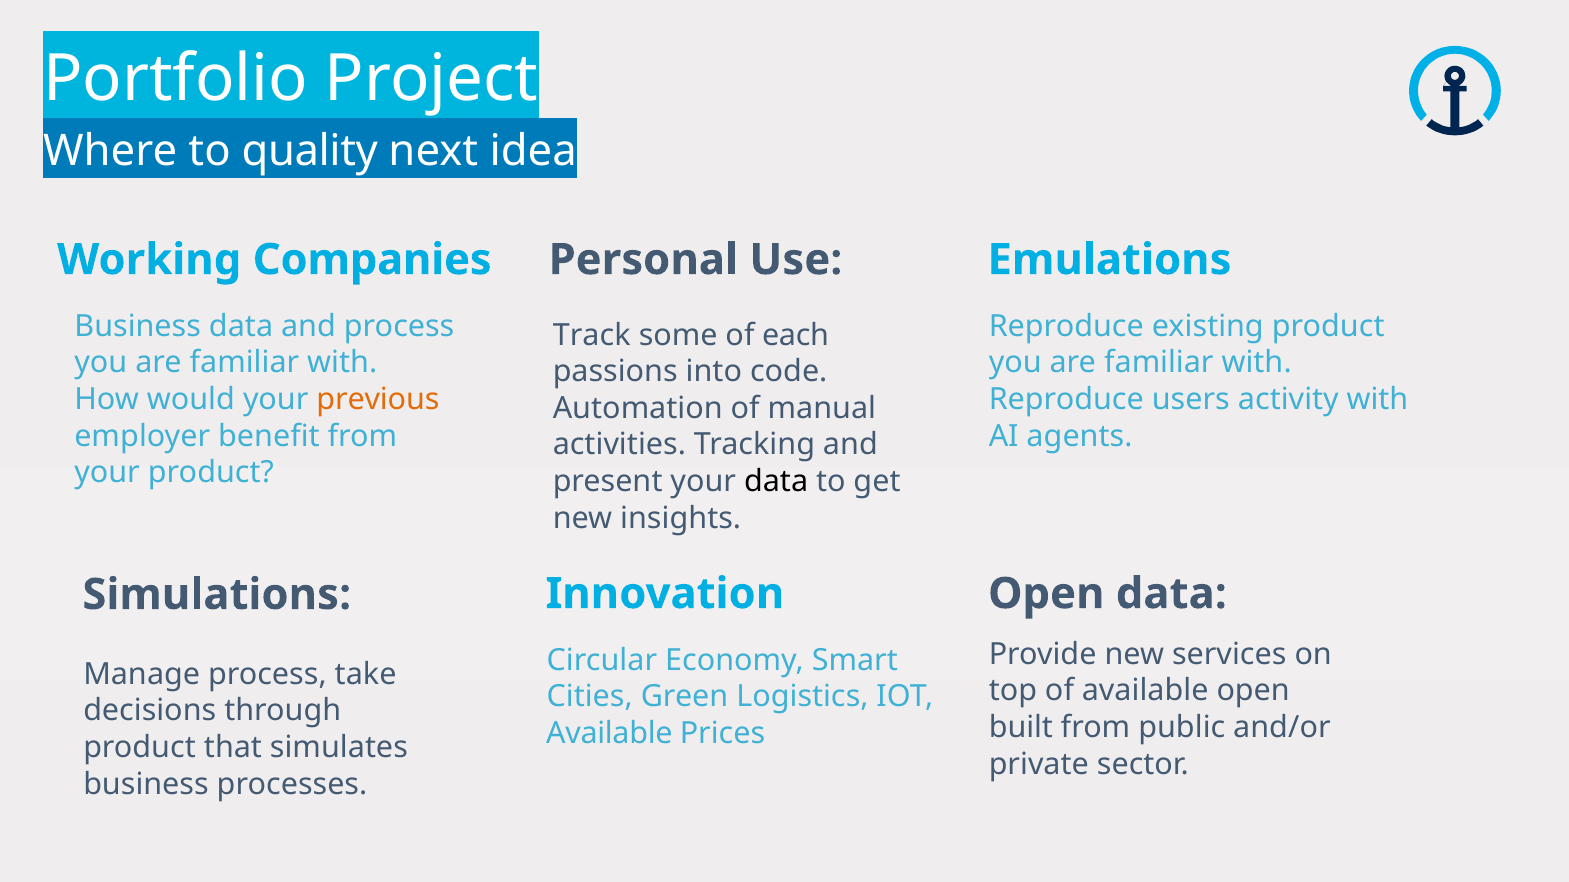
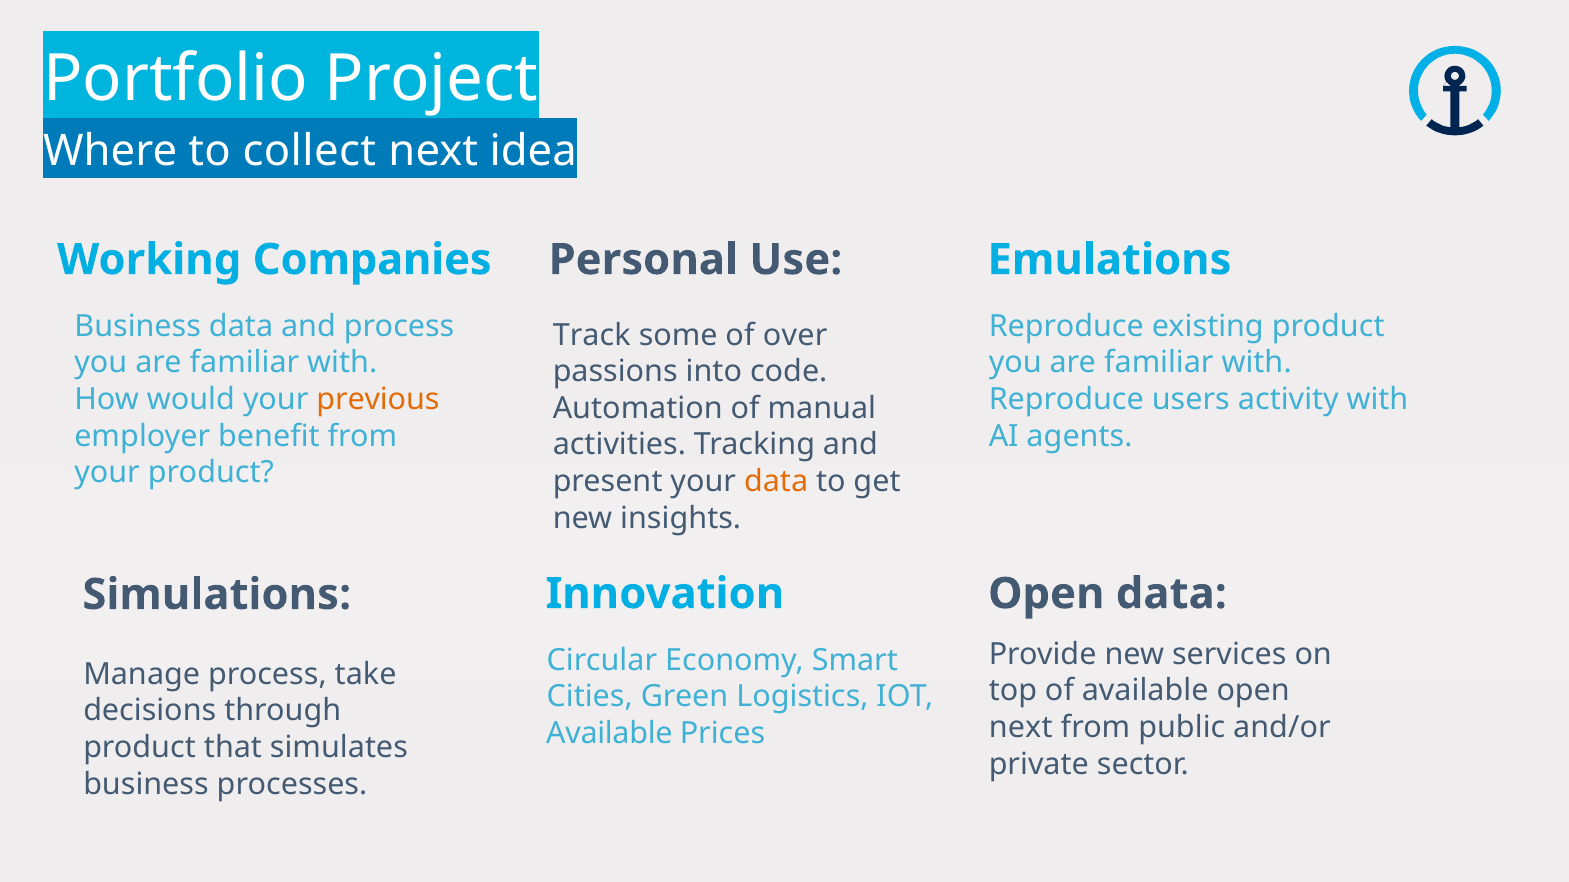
quality: quality -> collect (309, 151)
each: each -> over (795, 335)
data colour: black -> orange (776, 482)
built: built -> next (1021, 728)
